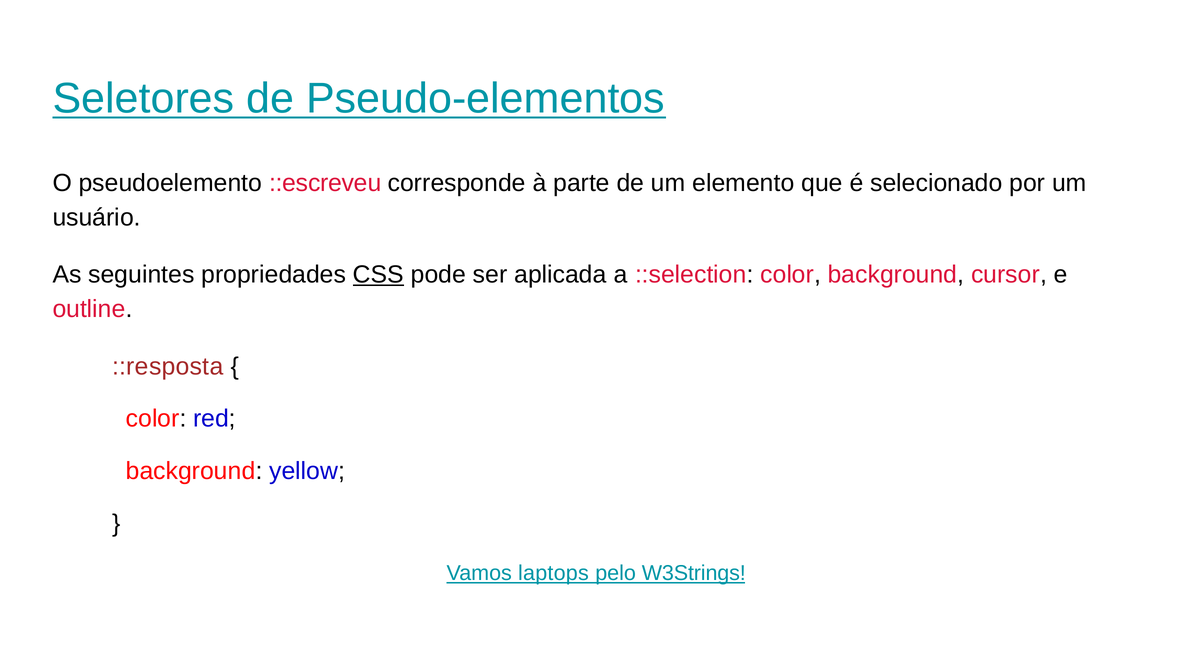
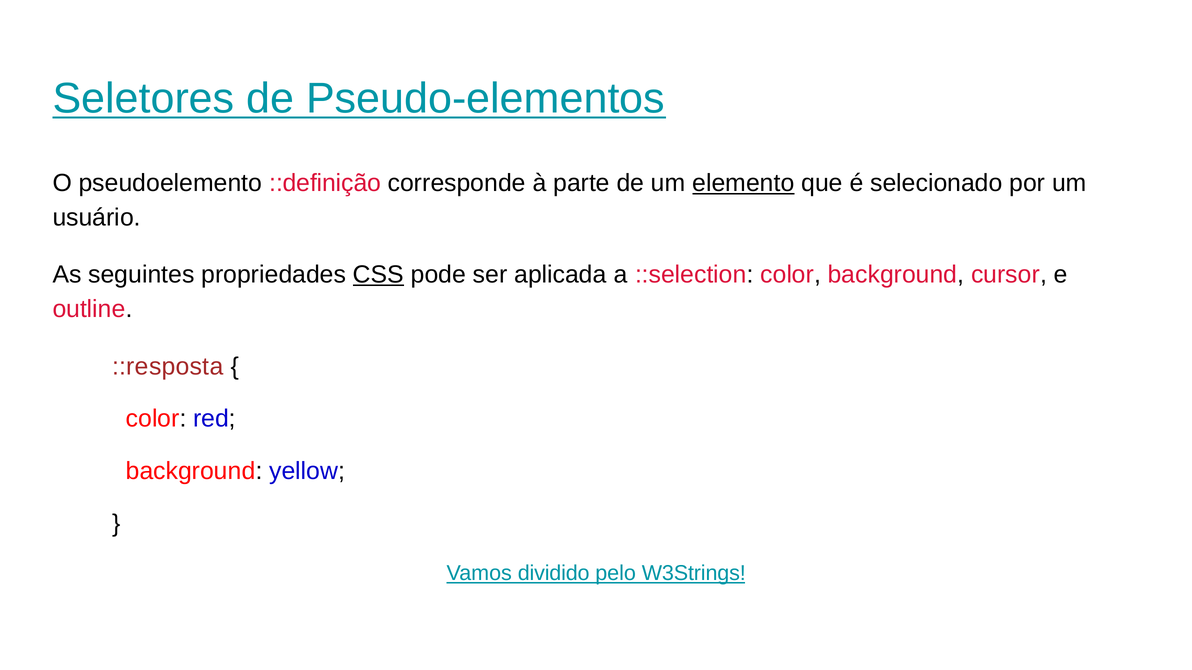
::escreveu: ::escreveu -> ::definição (325, 183)
elemento underline: none -> present (743, 183)
laptops: laptops -> dividido (554, 574)
